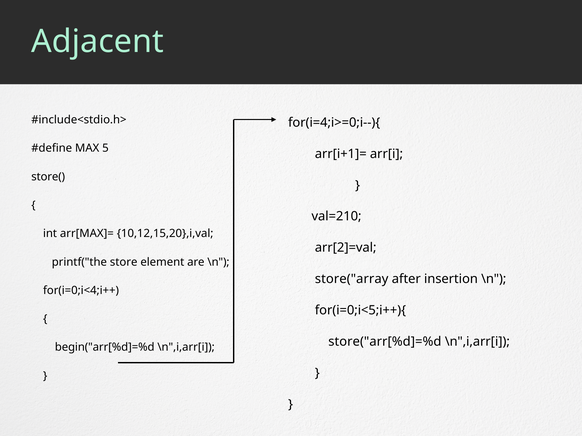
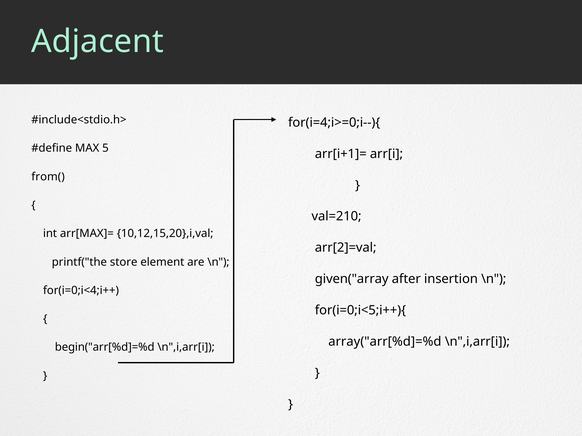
store(: store( -> from( (48, 177)
store("array: store("array -> given("array (352, 279)
store("arr[%d]=%d: store("arr[%d]=%d -> array("arr[%d]=%d (385, 342)
